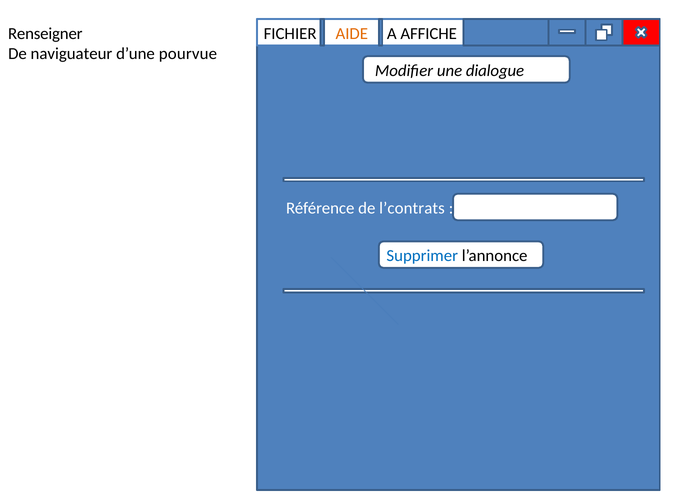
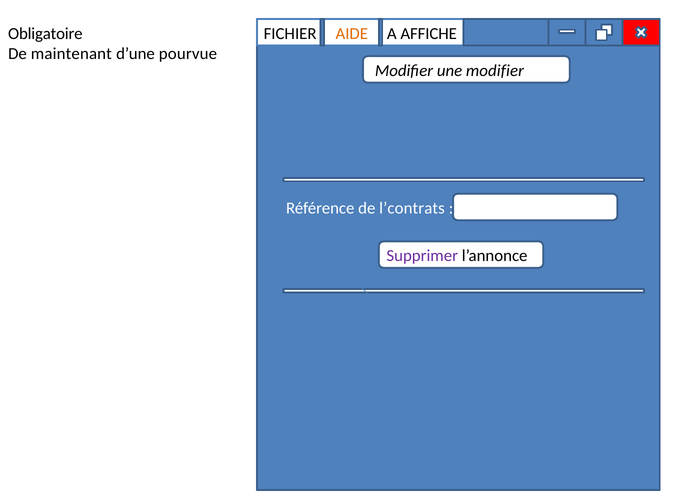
Renseigner: Renseigner -> Obligatoire (45, 34)
naviguateur: naviguateur -> maintenant (71, 54)
une dialogue: dialogue -> modifier (495, 71)
Supprimer colour: blue -> purple (422, 256)
